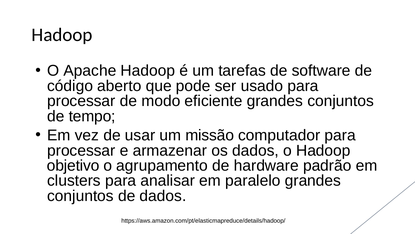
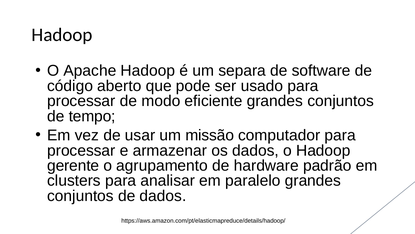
tarefas: tarefas -> separa (242, 71)
objetivo: objetivo -> gerente (73, 165)
